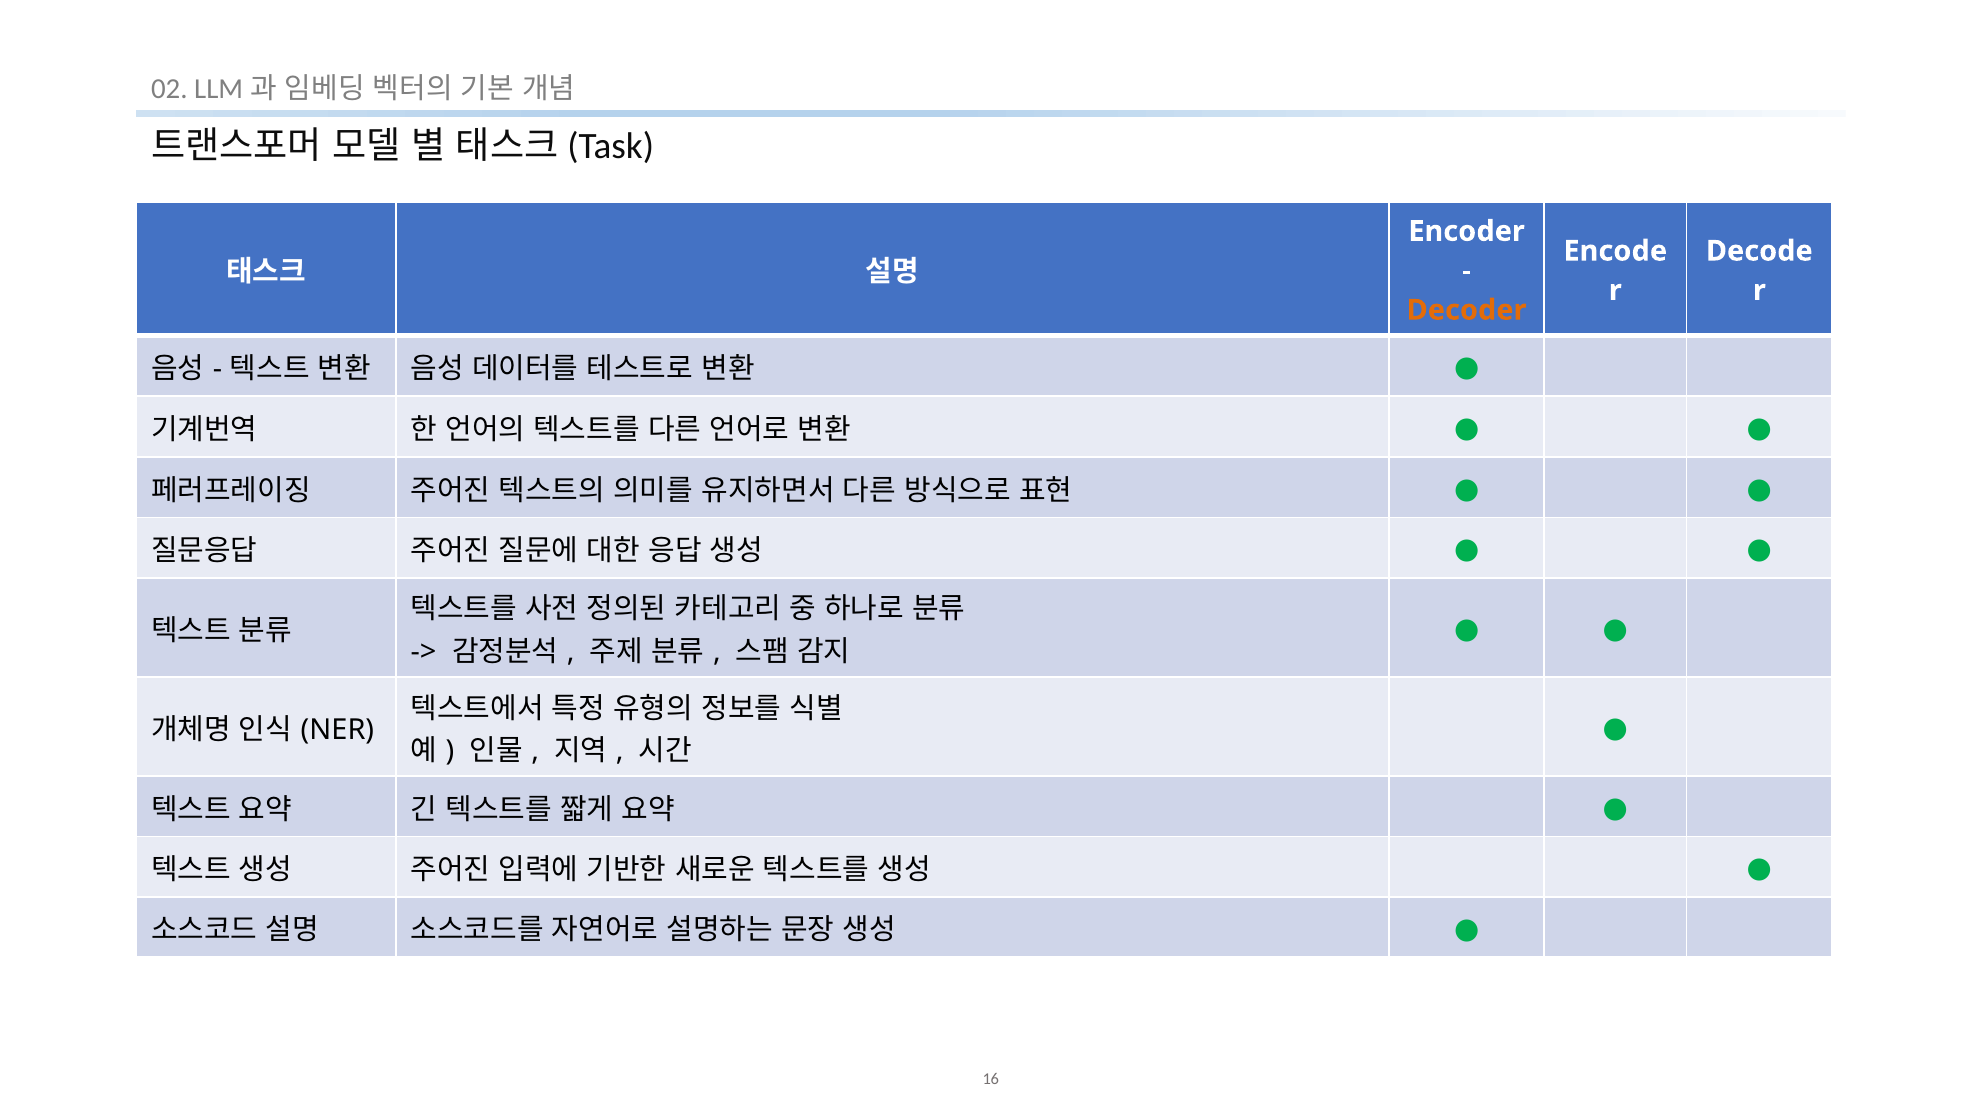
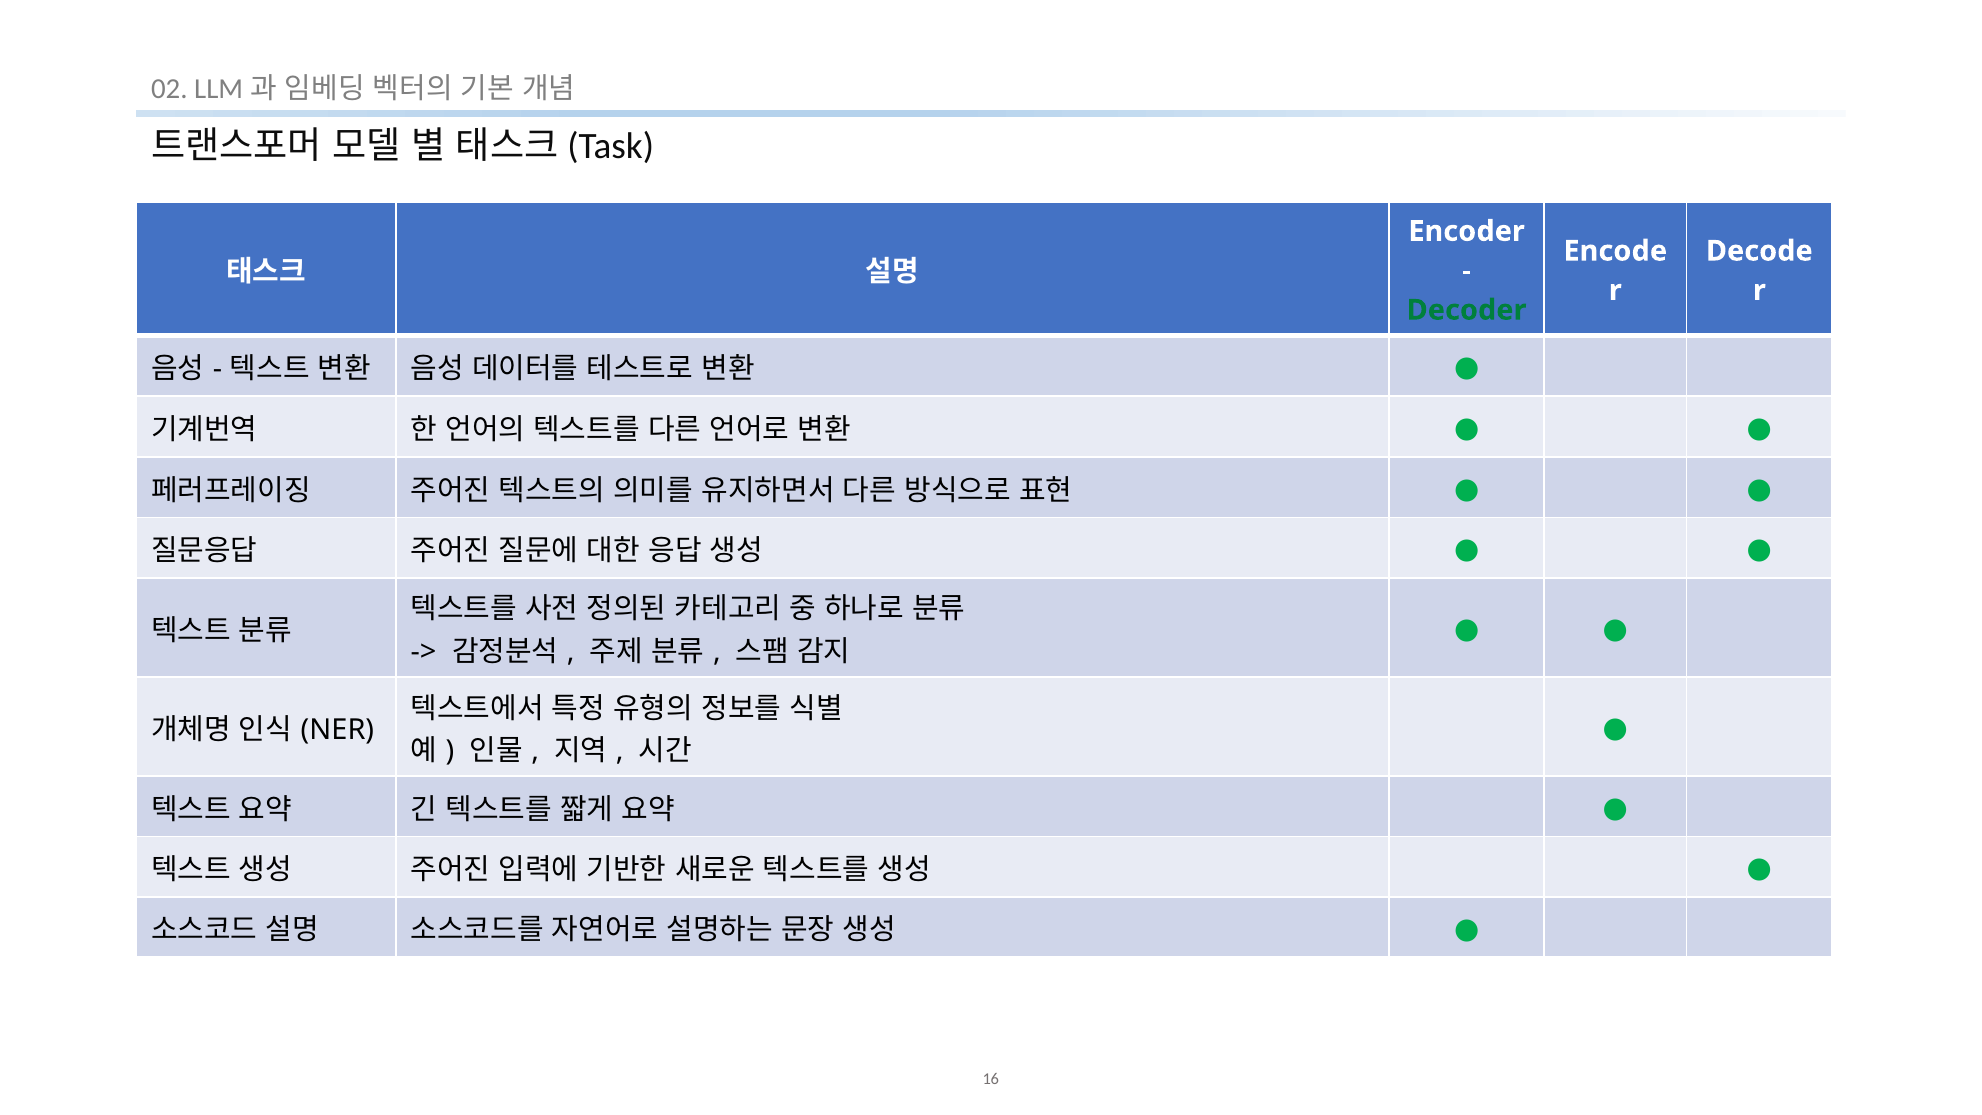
Decoder colour: orange -> green (1467, 310)
